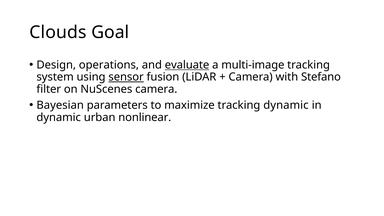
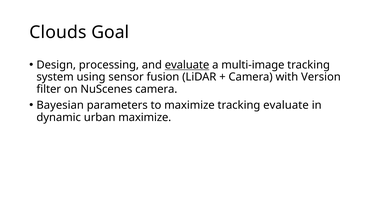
operations: operations -> processing (109, 65)
sensor underline: present -> none (126, 77)
Stefano: Stefano -> Version (321, 77)
tracking dynamic: dynamic -> evaluate (286, 105)
urban nonlinear: nonlinear -> maximize (145, 117)
